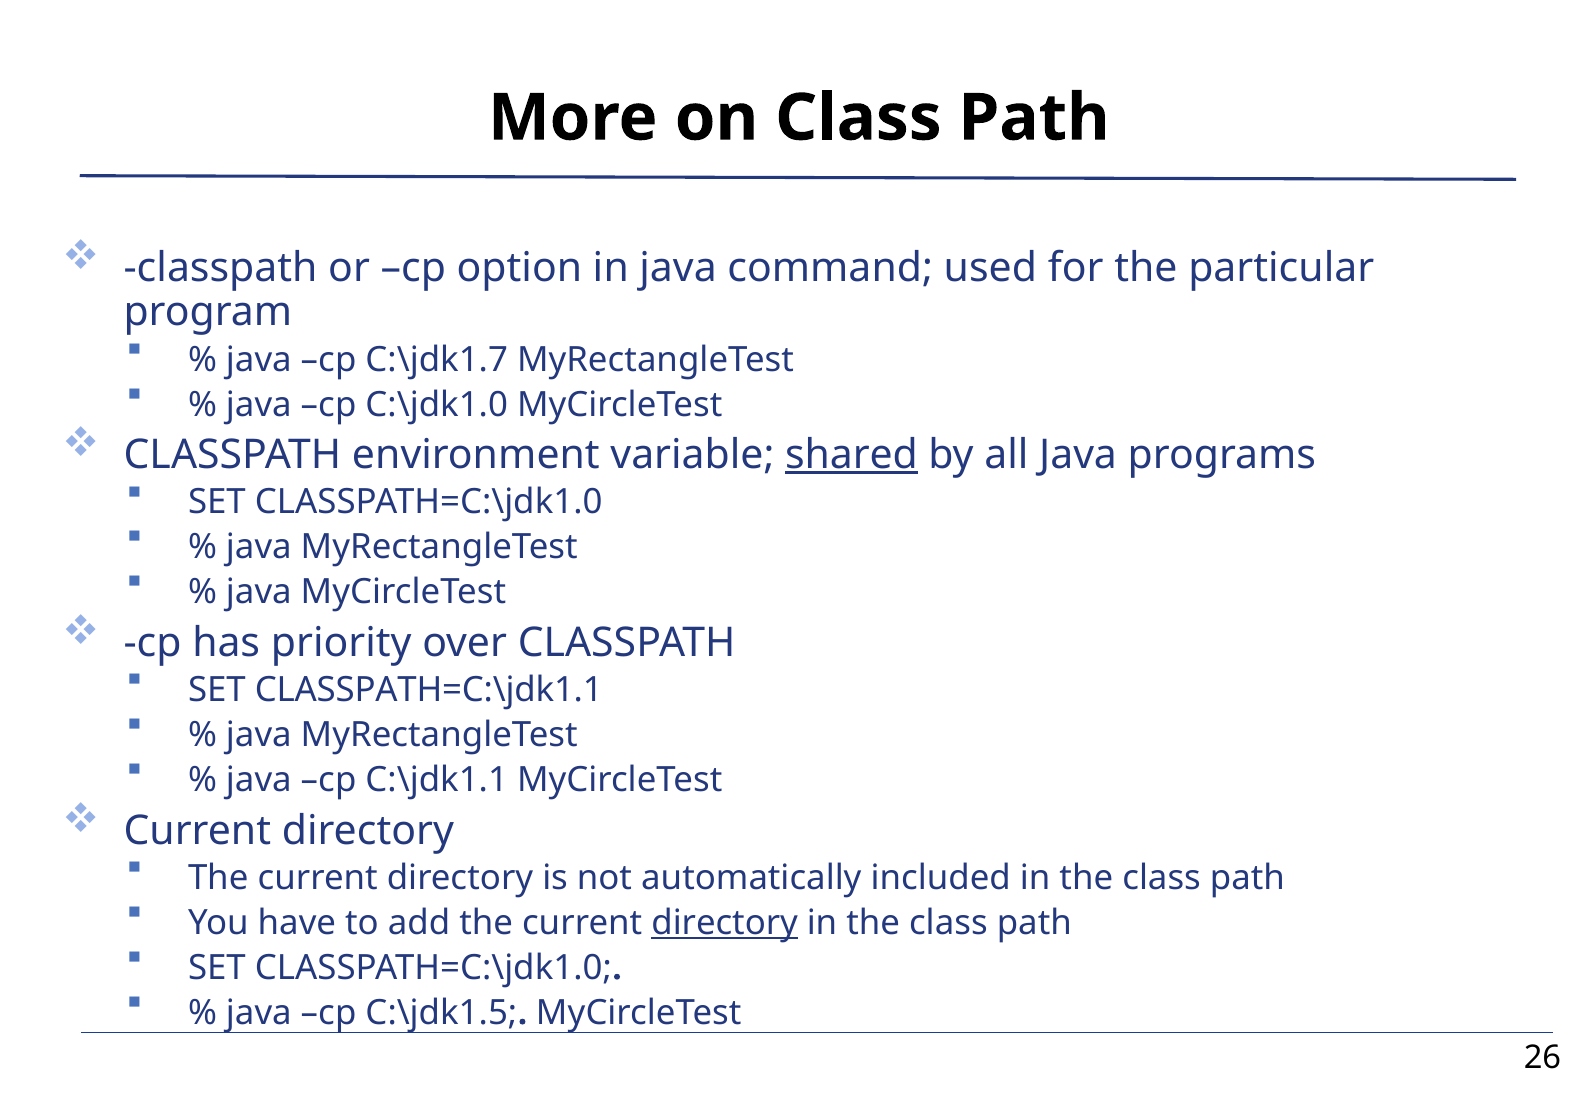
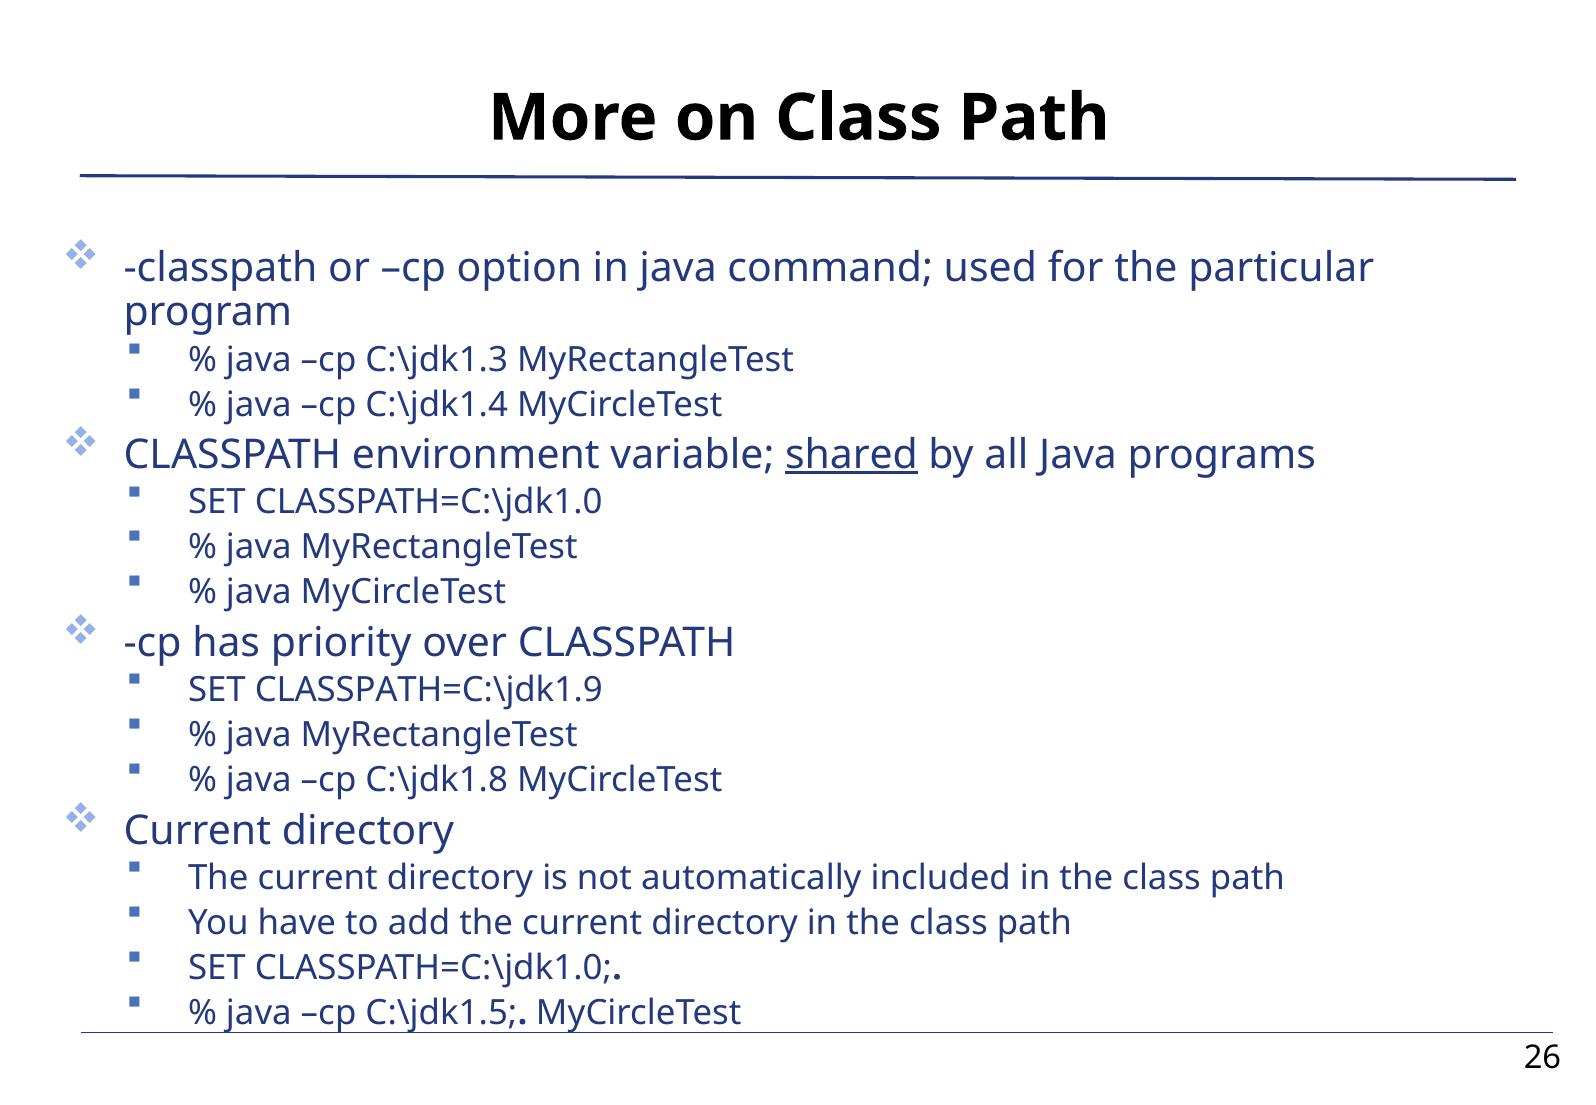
C:\jdk1.7: C:\jdk1.7 -> C:\jdk1.3 (437, 360)
C:\jdk1.0: C:\jdk1.0 -> C:\jdk1.4 (437, 405)
CLASSPATH=C:\jdk1.1: CLASSPATH=C:\jdk1.1 -> CLASSPATH=C:\jdk1.9 (429, 690)
C:\jdk1.1: C:\jdk1.1 -> C:\jdk1.8 (437, 780)
directory underline: present -> none (725, 923)
